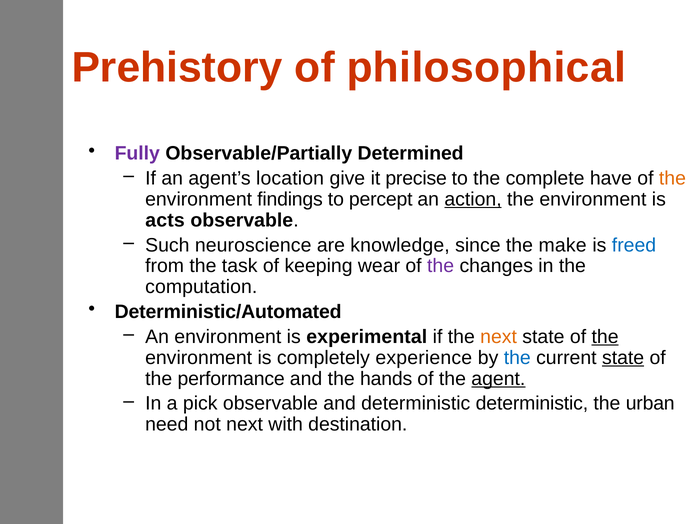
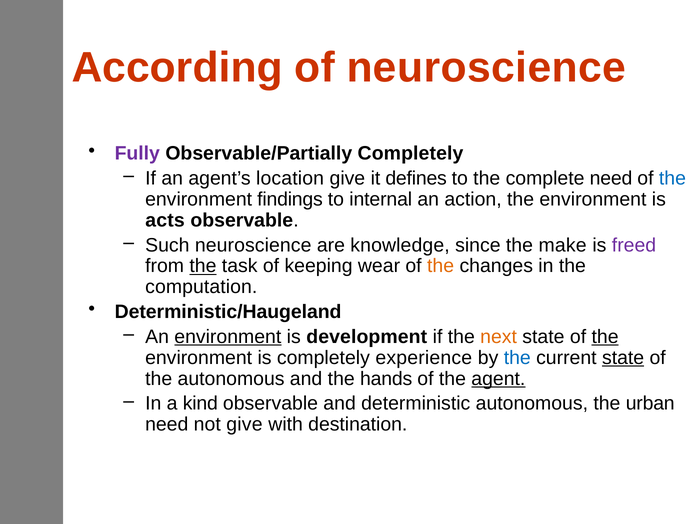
Prehistory: Prehistory -> According (177, 68)
of philosophical: philosophical -> neuroscience (486, 68)
Observable/Partially Determined: Determined -> Completely (410, 154)
precise: precise -> defines (416, 178)
complete have: have -> need (611, 178)
the colour: orange -> blue (672, 178)
percept: percept -> internal (381, 199)
action underline: present -> none (473, 199)
freed colour: blue -> purple (634, 245)
the underline: none -> present (203, 266)
the colour: purple -> orange (441, 266)
Deterministic/Automated: Deterministic/Automated -> Deterministic/Haugeland (228, 312)
environment underline: none -> present (228, 337)
experimental: experimental -> development (367, 337)
the performance: performance -> autonomous (231, 379)
pick: pick -> kind (200, 404)
deterministic deterministic: deterministic -> autonomous (532, 404)
not next: next -> give (244, 425)
